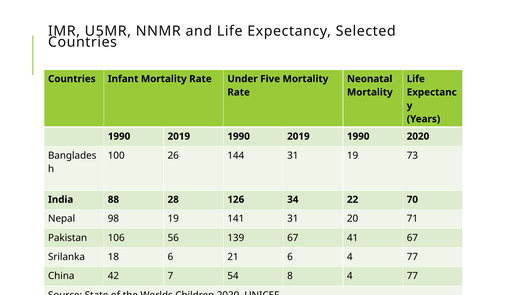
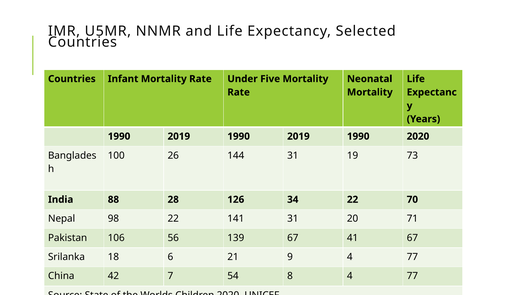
98 19: 19 -> 22 (173, 219)
21 6: 6 -> 9 (290, 257)
